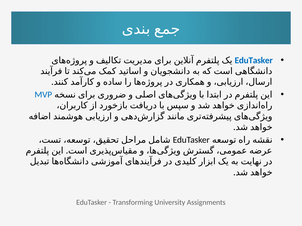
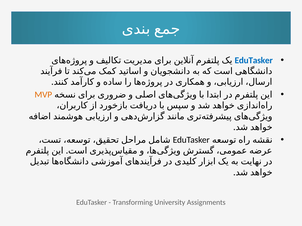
MVP colour: blue -> orange (43, 95)
